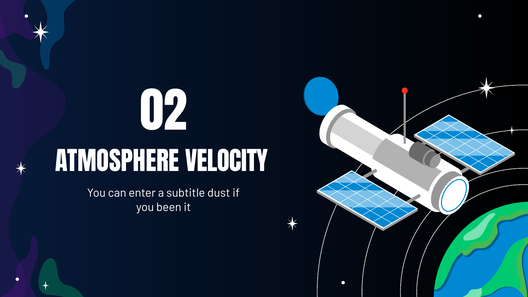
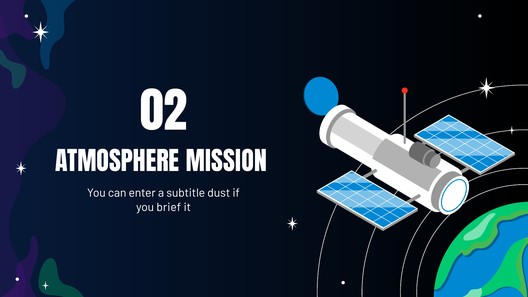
VELOCITY: VELOCITY -> MISSION (226, 163)
been: been -> brief (169, 207)
